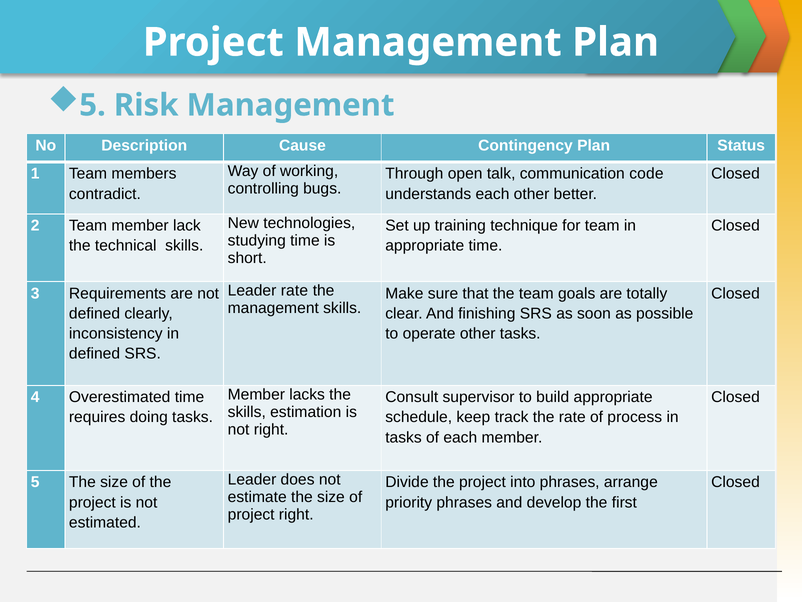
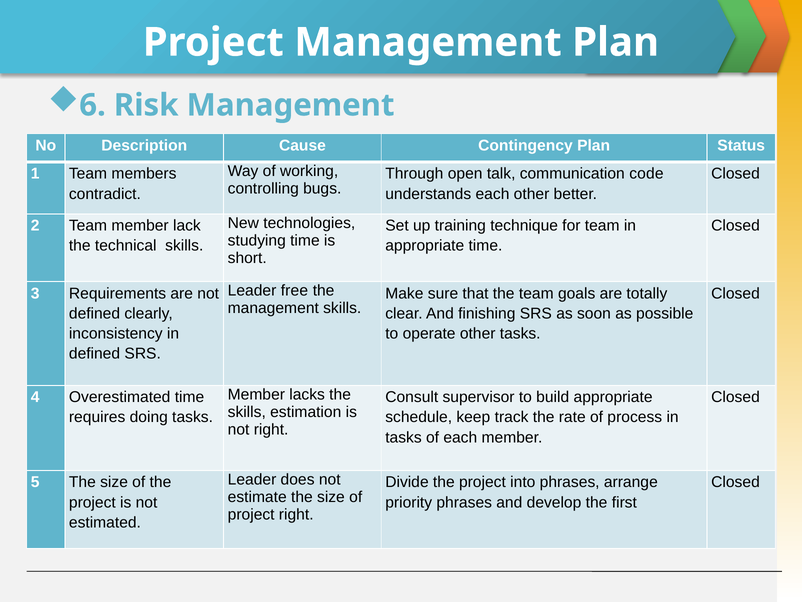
5: 5 -> 6 (93, 105)
Leader rate: rate -> free (294, 290)
